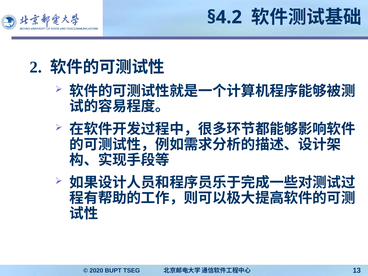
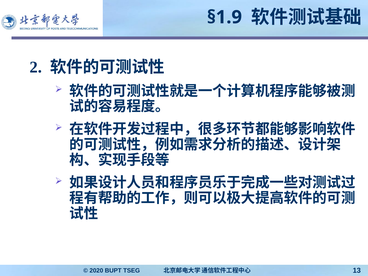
§4.2: §4.2 -> §1.9 (224, 17)
